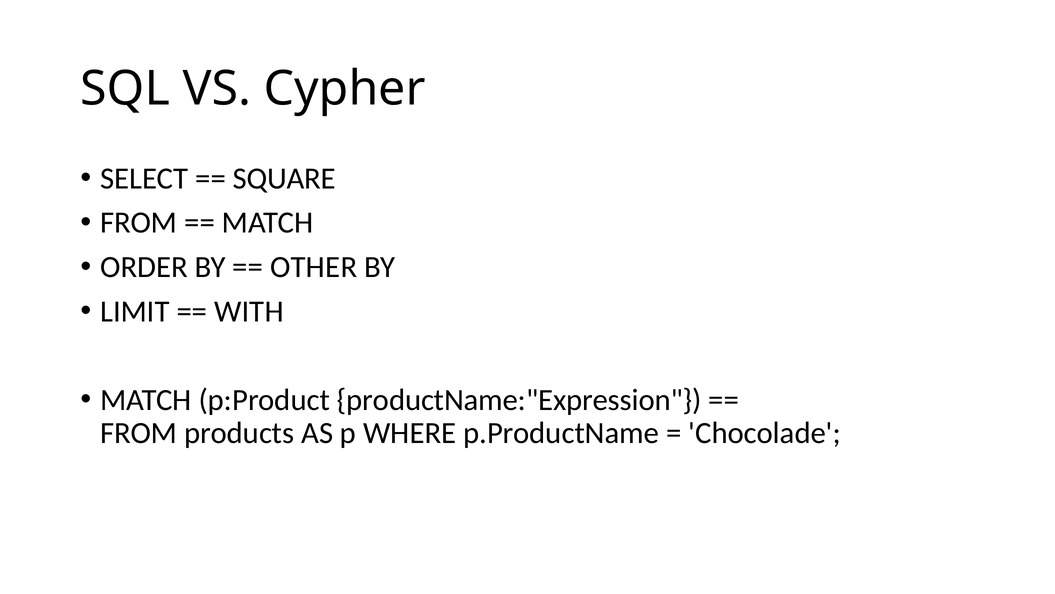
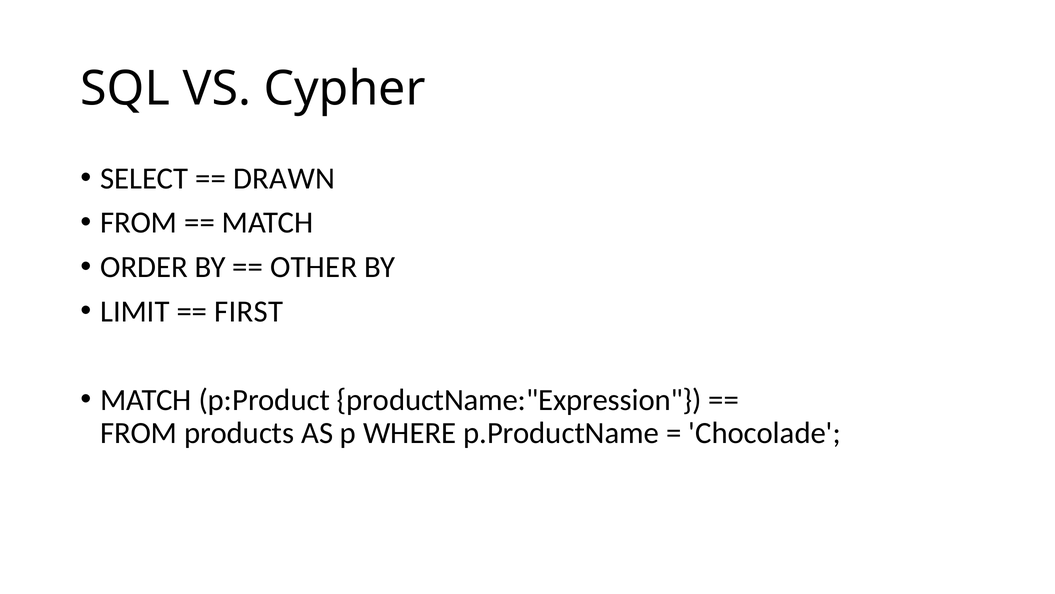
SQUARE: SQUARE -> DRAWN (284, 178)
WITH: WITH -> FIRST (249, 311)
